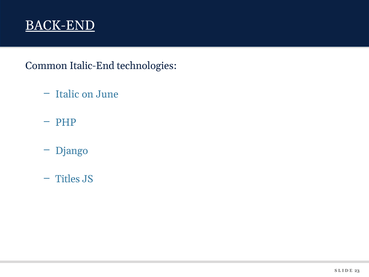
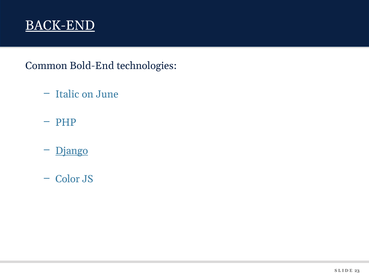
Italic-End: Italic-End -> Bold-End (92, 66)
Django underline: none -> present (72, 151)
Titles: Titles -> Color (68, 179)
